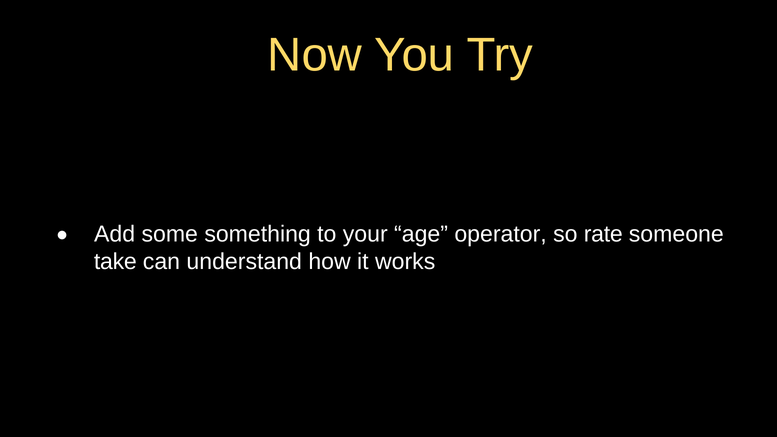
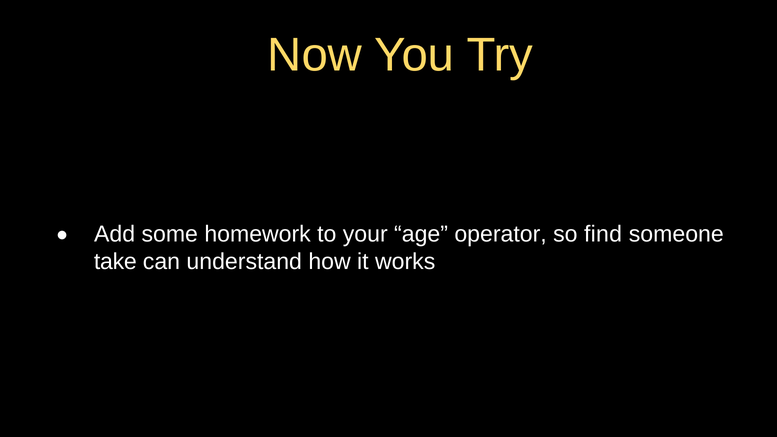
something: something -> homework (258, 234)
rate: rate -> find (603, 234)
